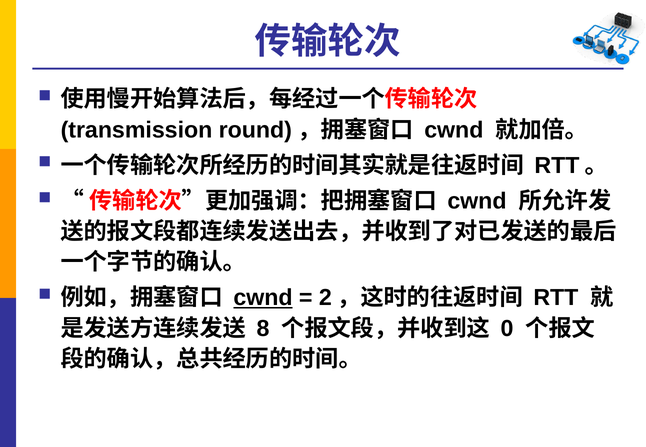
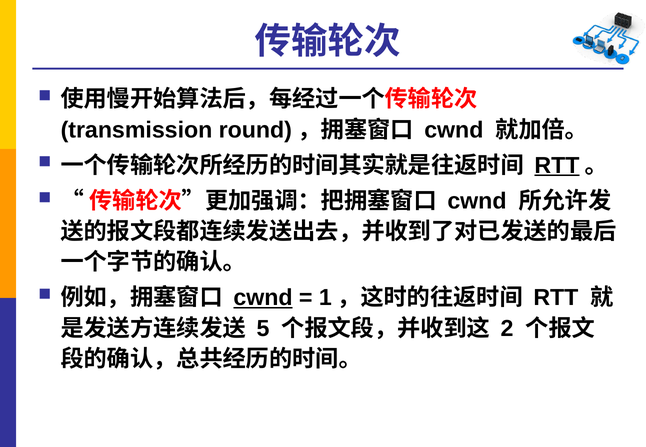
RTT underline: none -> present (557, 166)
2: 2 -> 1 (325, 298)
8: 8 -> 5 (263, 329)
0: 0 -> 2 (507, 329)
